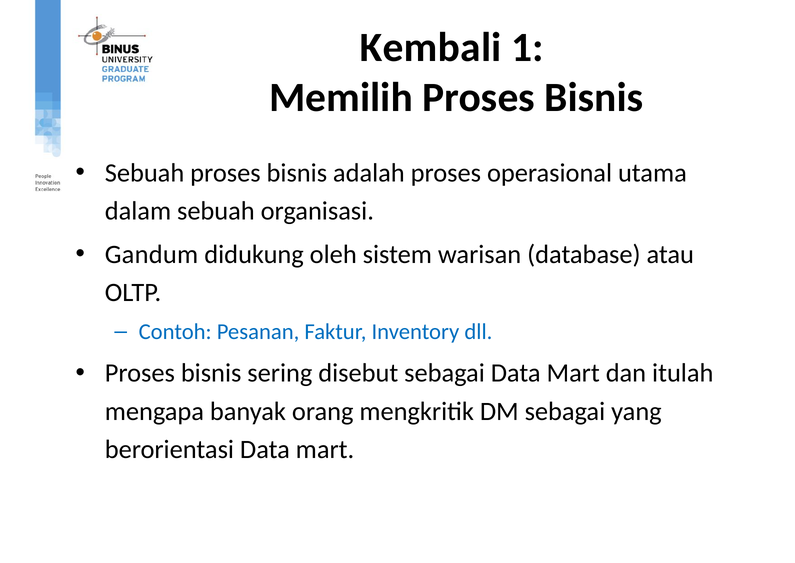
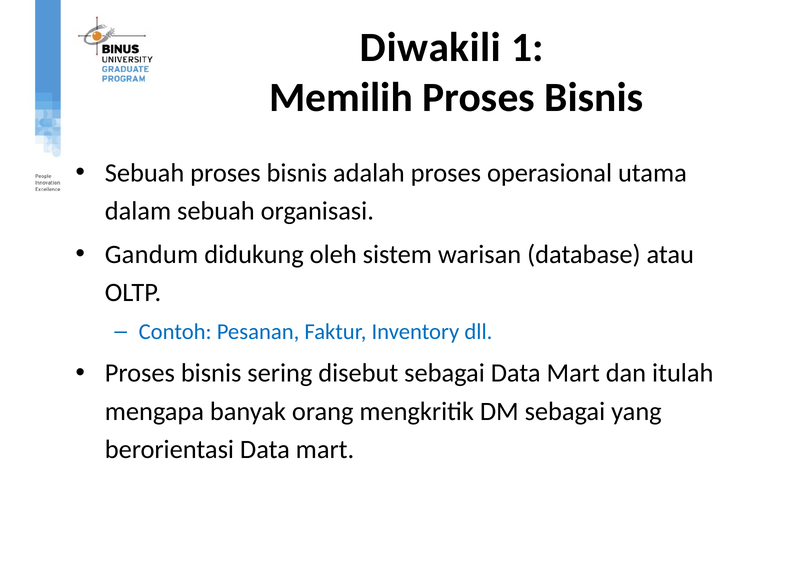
Kembali: Kembali -> Diwakili (431, 47)
